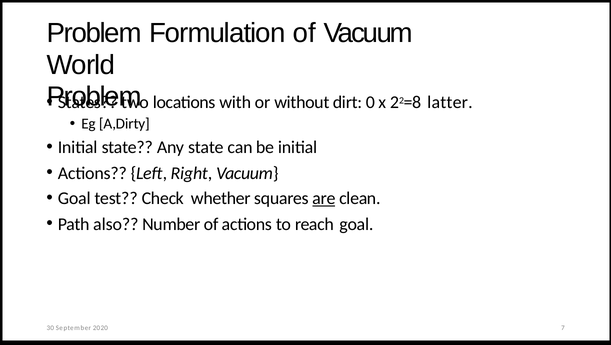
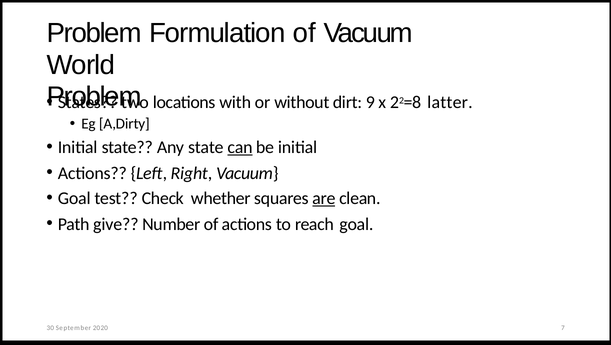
0: 0 -> 9 (370, 103)
can underline: none -> present (240, 148)
also: also -> give (116, 225)
